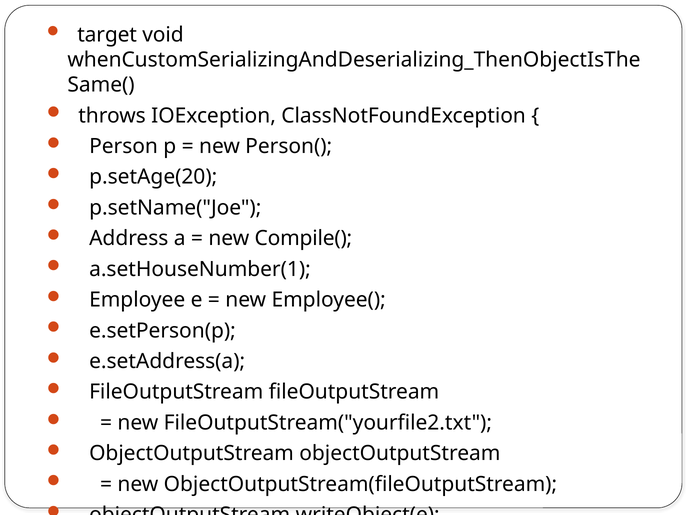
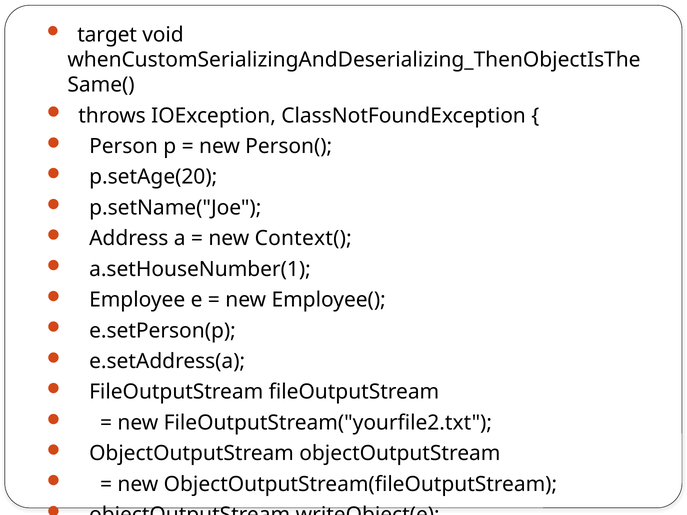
Compile(: Compile( -> Context( (303, 239)
